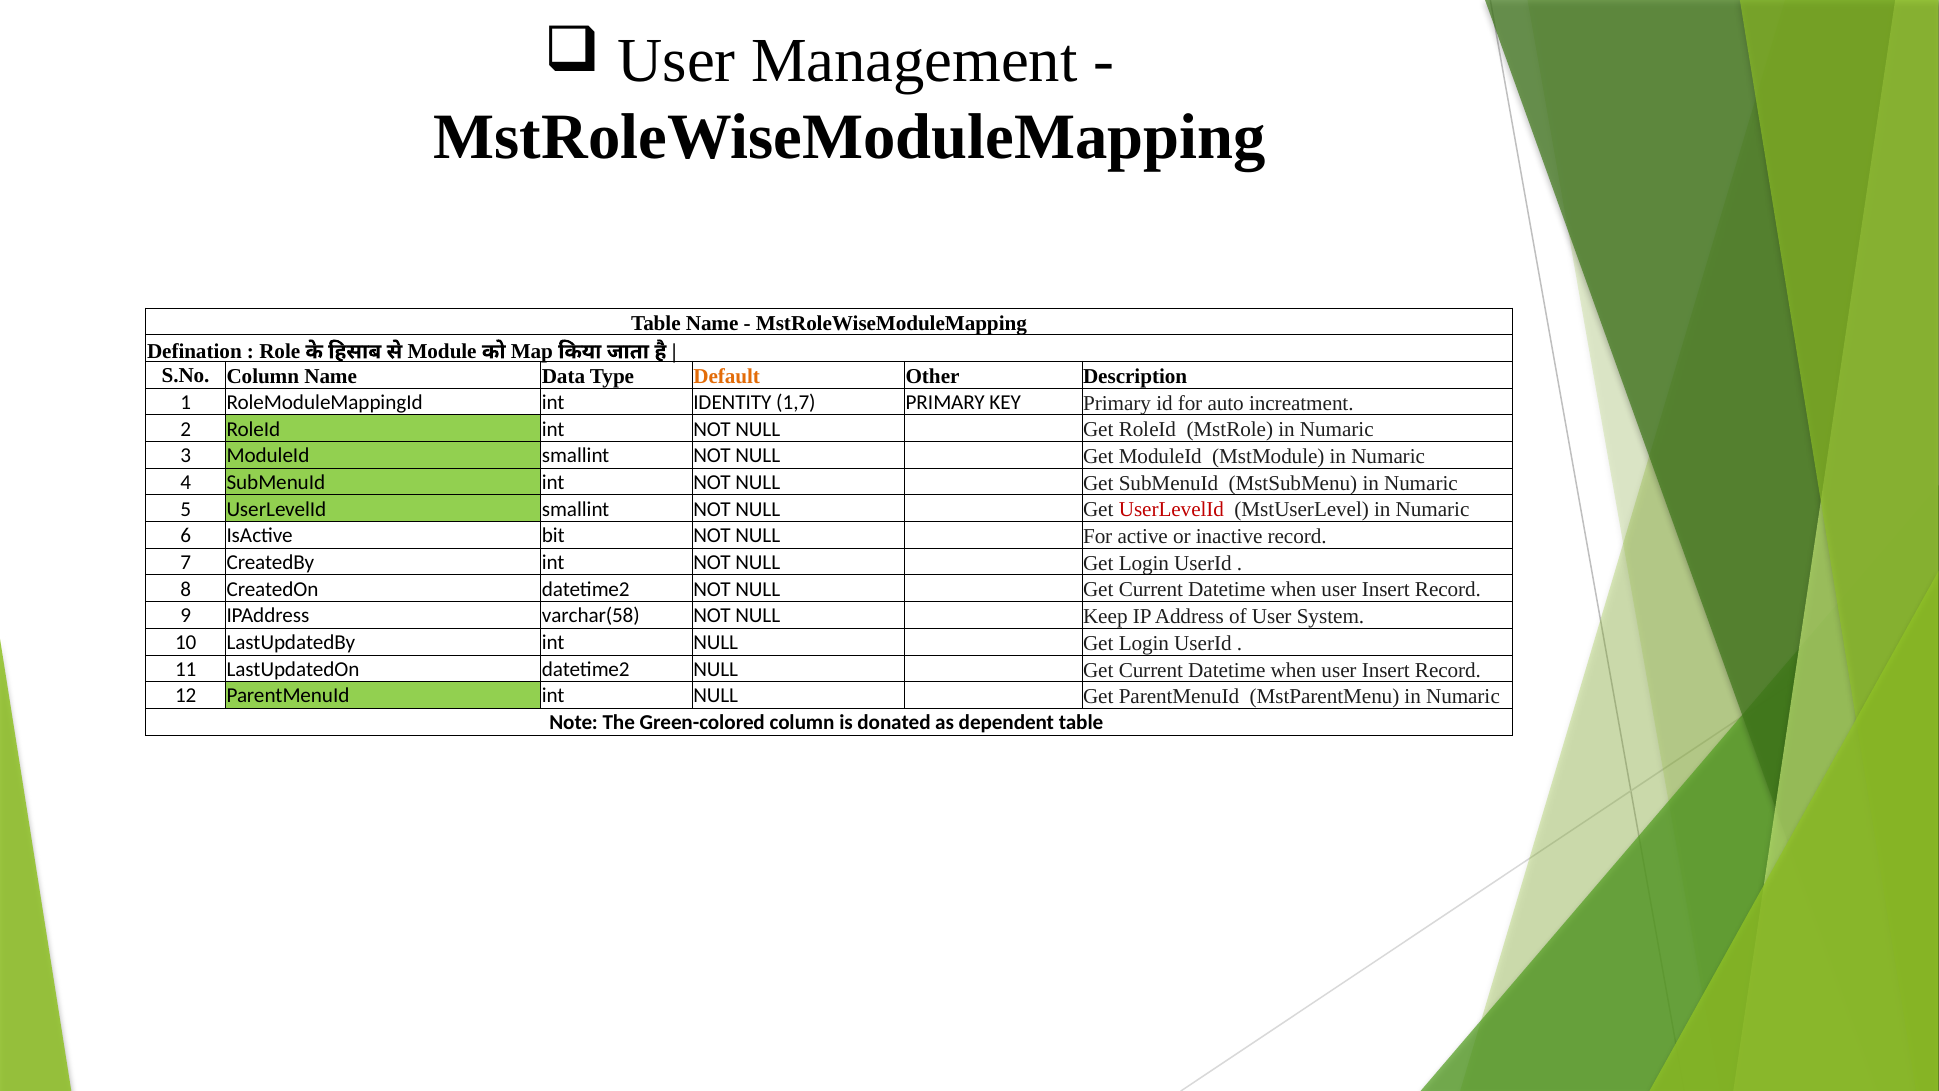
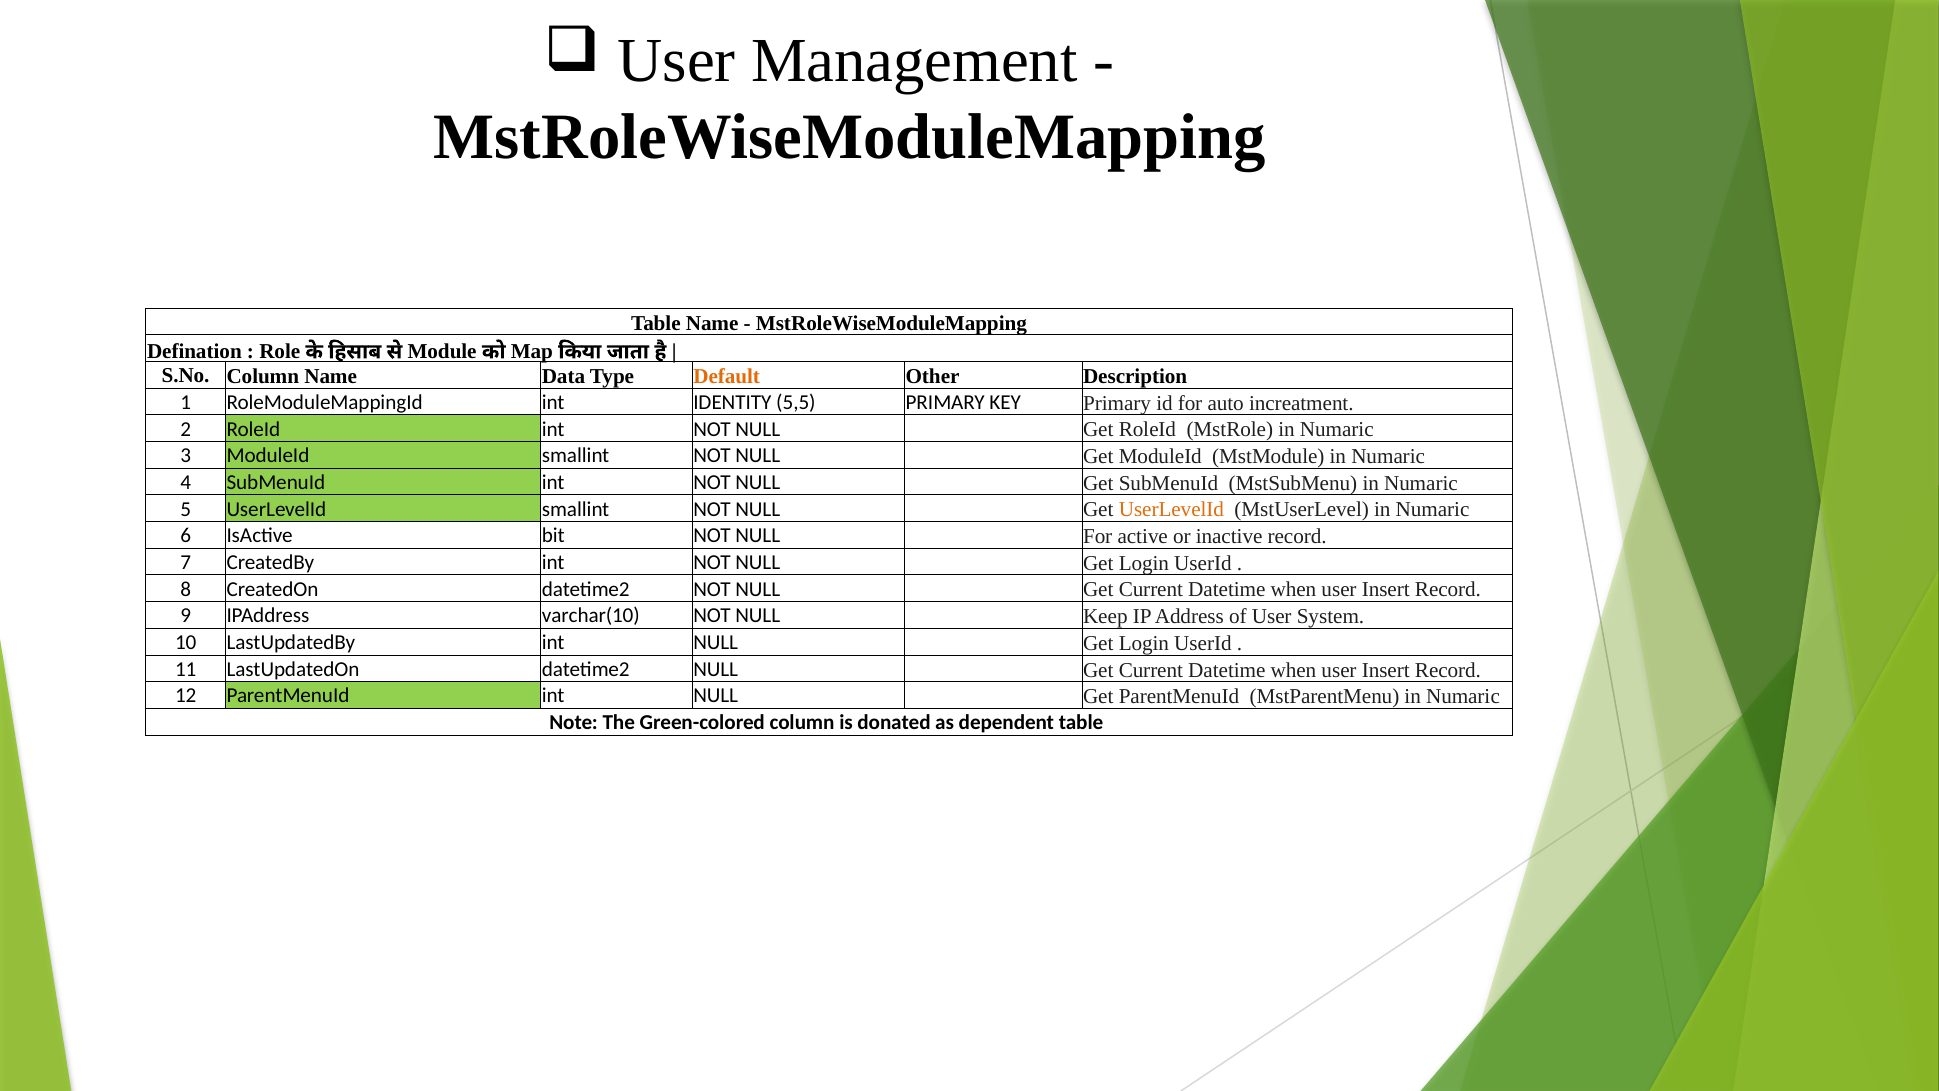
1,7: 1,7 -> 5,5 (796, 402)
UserLevelId colour: red -> orange (1171, 510)
varchar(58: varchar(58 -> varchar(10 (591, 616)
